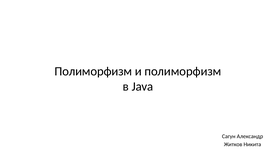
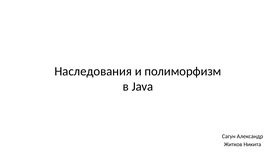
Полиморфизм: Полиморфизм -> Наследования (93, 71)
